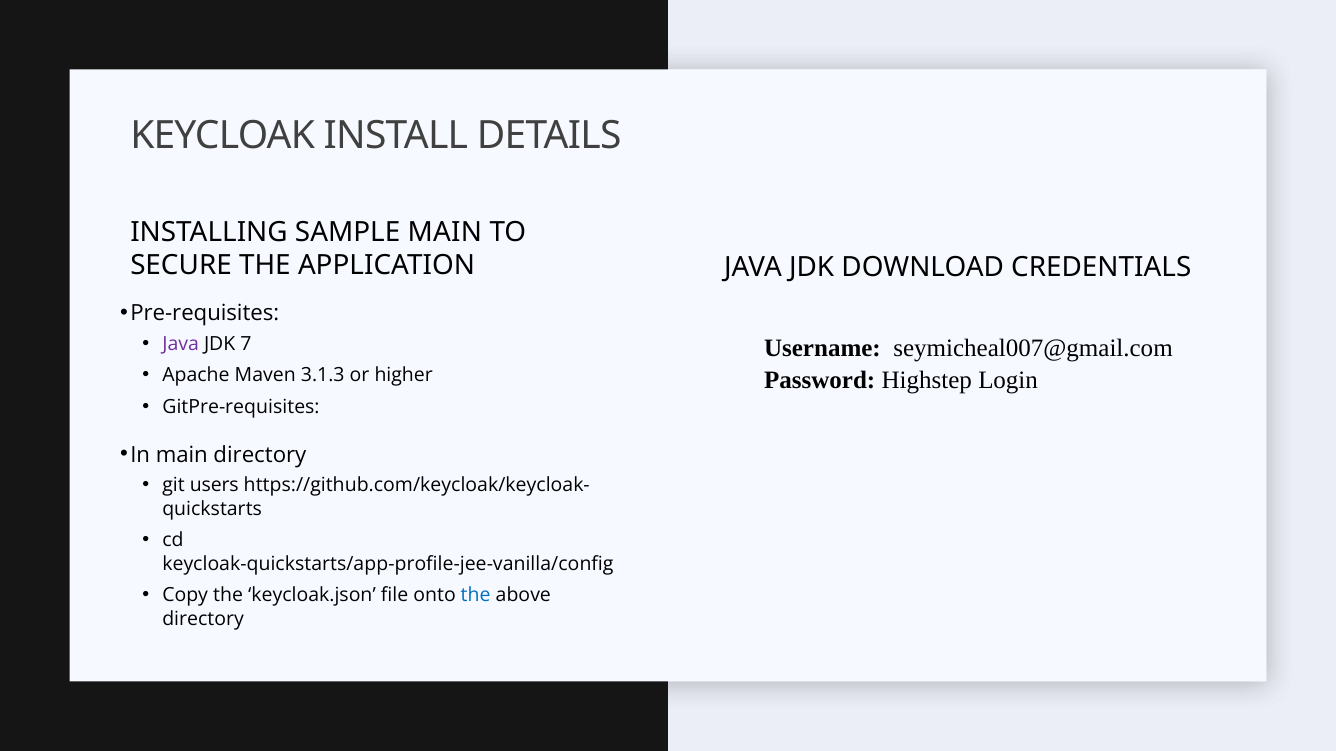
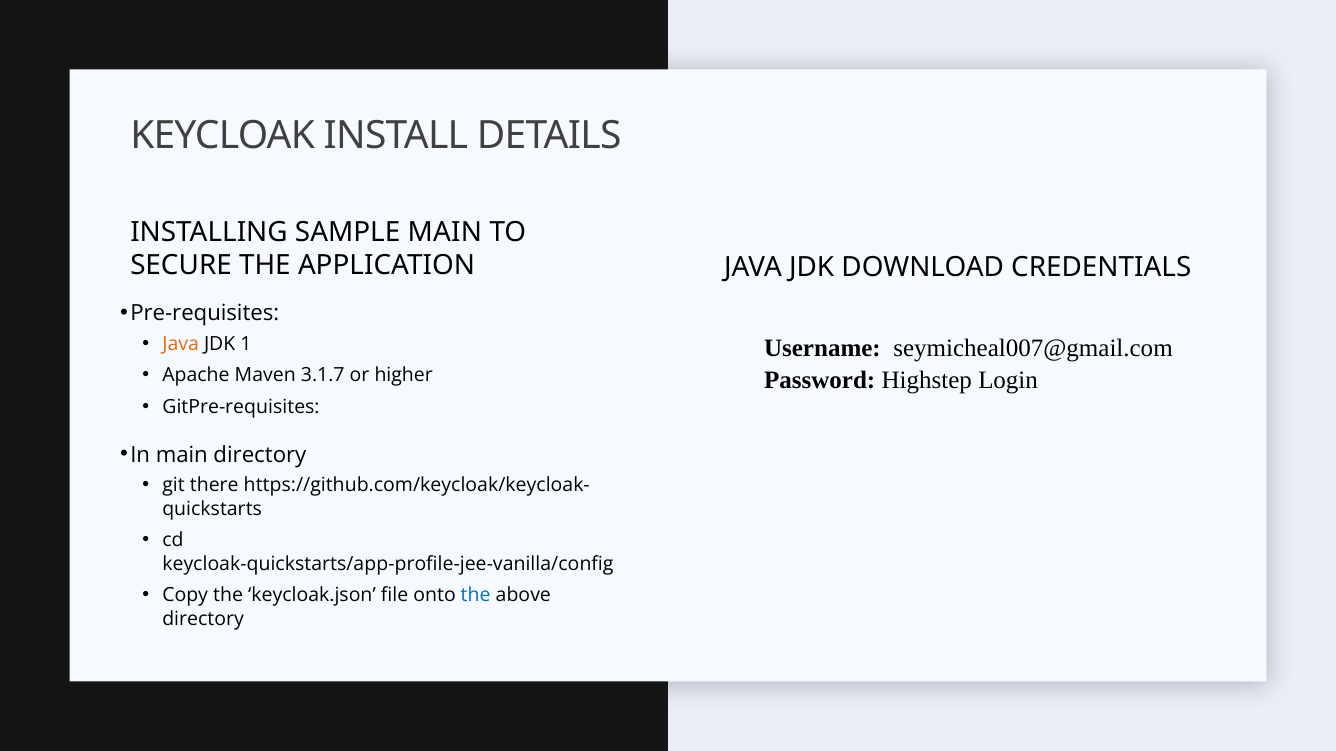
Java colour: purple -> orange (181, 344)
7: 7 -> 1 (246, 344)
3.1.3: 3.1.3 -> 3.1.7 (323, 376)
users: users -> there (214, 485)
